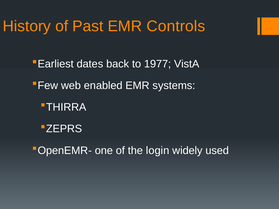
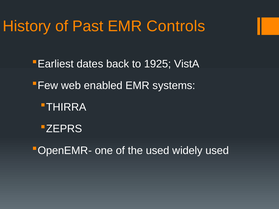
1977: 1977 -> 1925 (158, 64)
the login: login -> used (158, 151)
